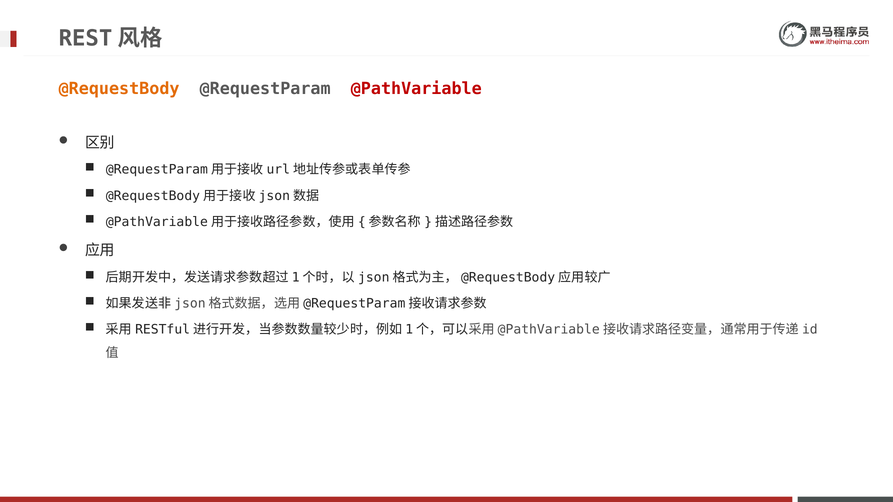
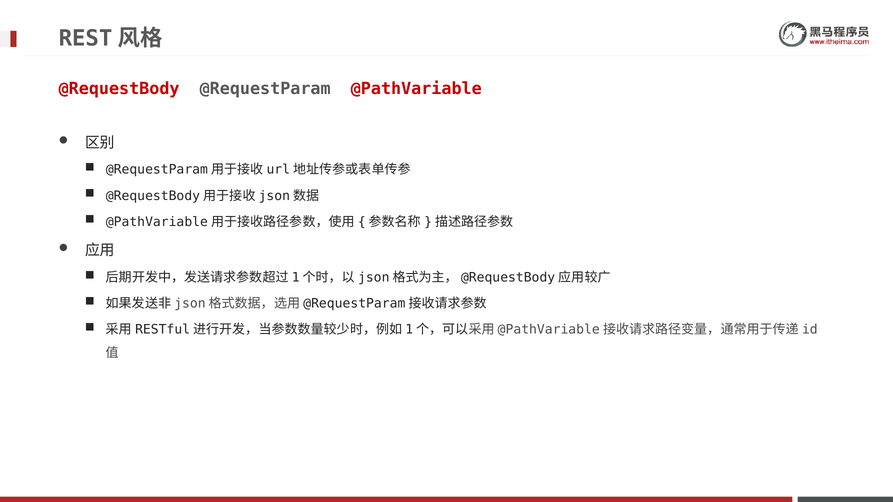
@RequestBody colour: orange -> red (119, 89)
